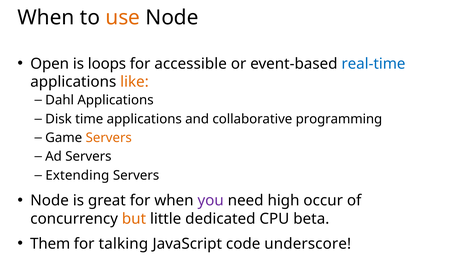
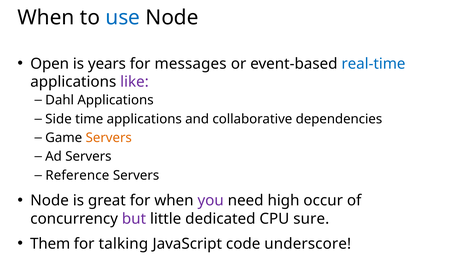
use colour: orange -> blue (123, 18)
loops: loops -> years (107, 64)
accessible: accessible -> messages (191, 64)
like colour: orange -> purple (134, 82)
Disk: Disk -> Side (58, 119)
programming: programming -> dependencies (339, 119)
Extending: Extending -> Reference (77, 175)
but colour: orange -> purple (134, 219)
beta: beta -> sure (311, 219)
